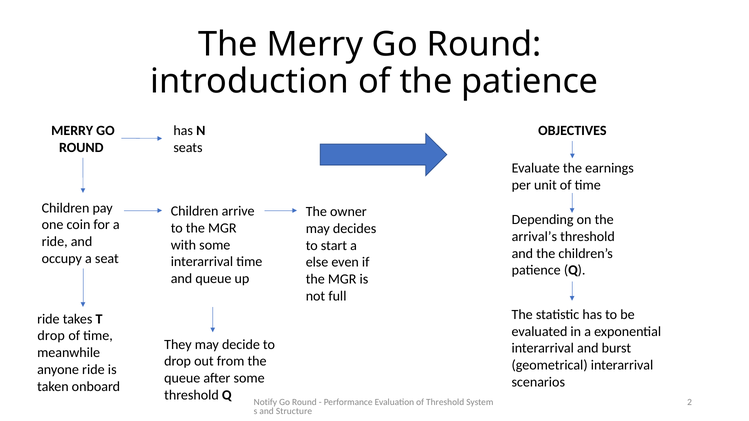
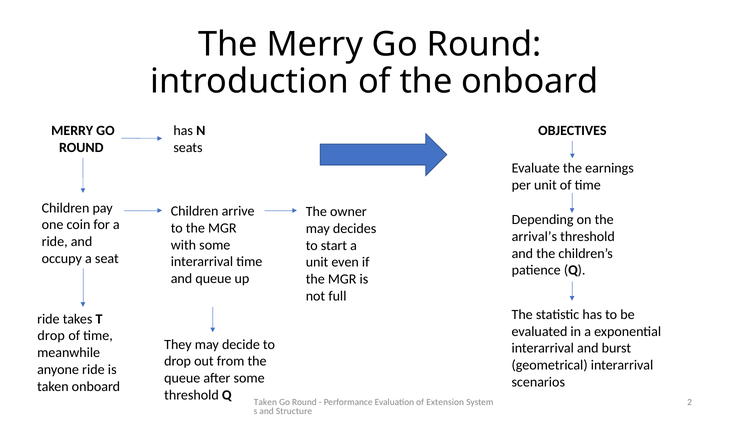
the patience: patience -> onboard (530, 81)
else: else -> unit (317, 263)
Notify: Notify -> Taken (265, 402)
of Threshold: Threshold -> Extension (445, 402)
